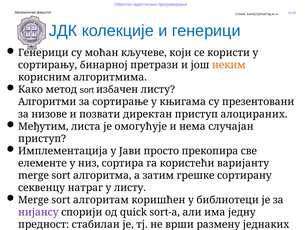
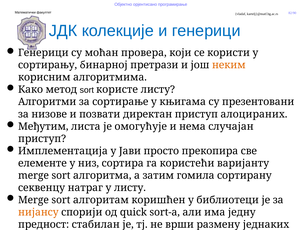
кључеве: кључеве -> провера (144, 53)
избачен: избачен -> користе (117, 89)
грешке: грешке -> гомила (196, 175)
нијансу colour: purple -> orange (38, 212)
